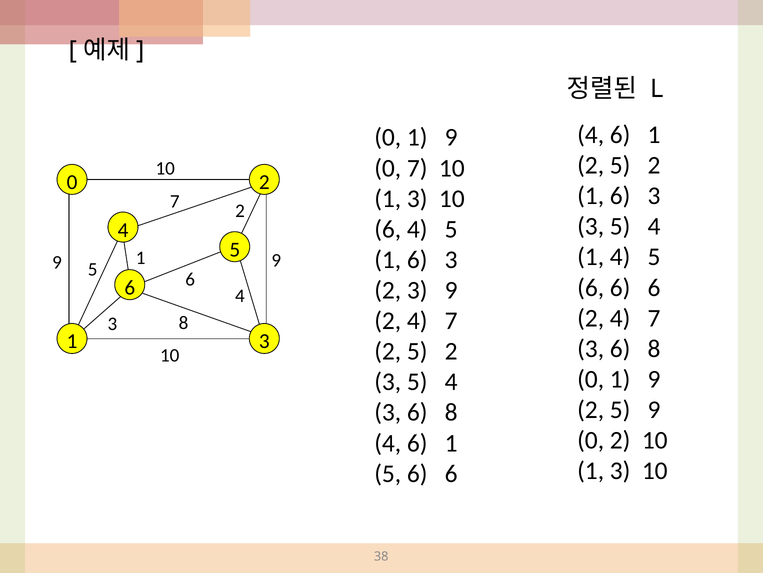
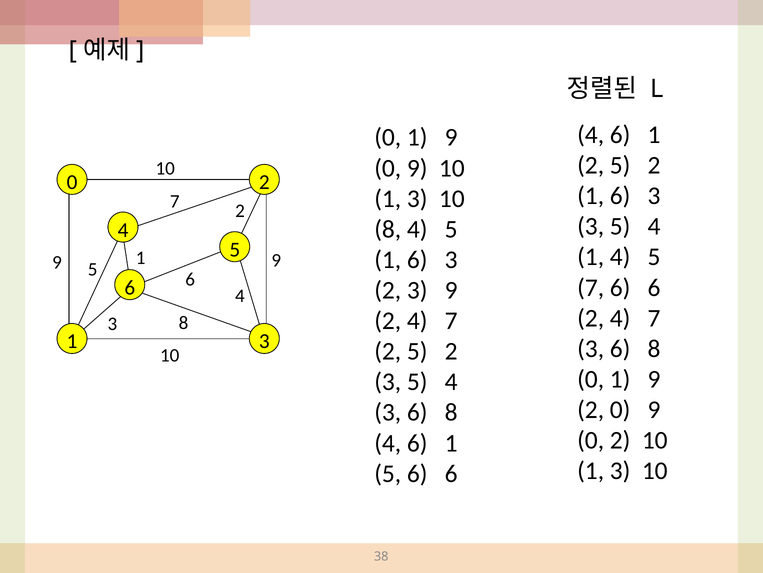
7: 7 -> 9 (417, 168)
6: 6 -> 8 (388, 229)
6: 6 -> 7 (591, 287)
5: 5 -> 0 (620, 409)
